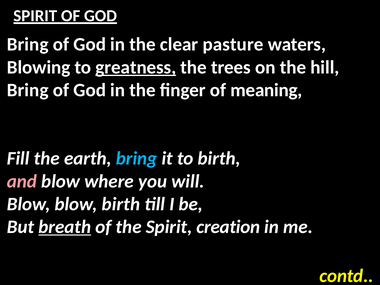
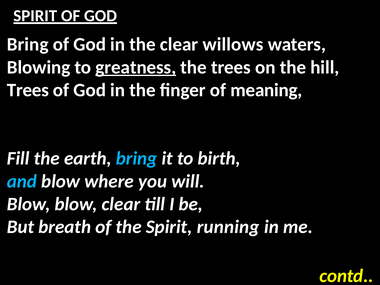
pasture: pasture -> willows (233, 44)
Bring: Bring -> Trees (28, 90)
and colour: pink -> light blue (22, 181)
blow birth: birth -> clear (121, 204)
breath underline: present -> none (65, 227)
creation: creation -> running (228, 227)
